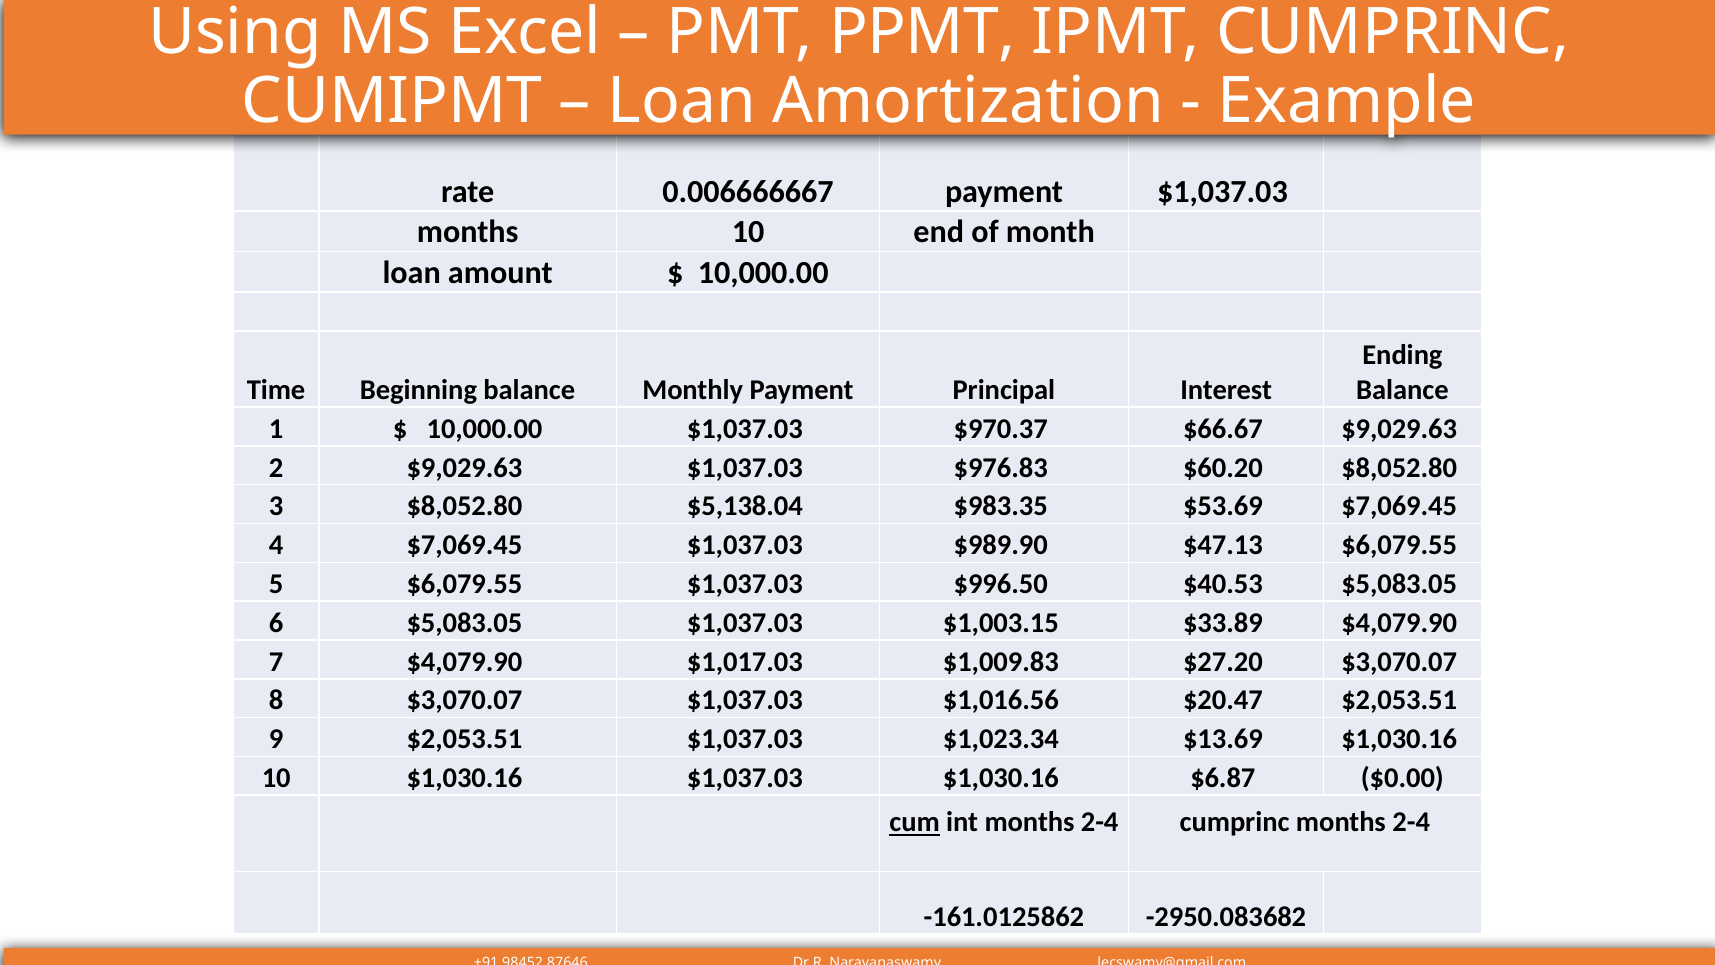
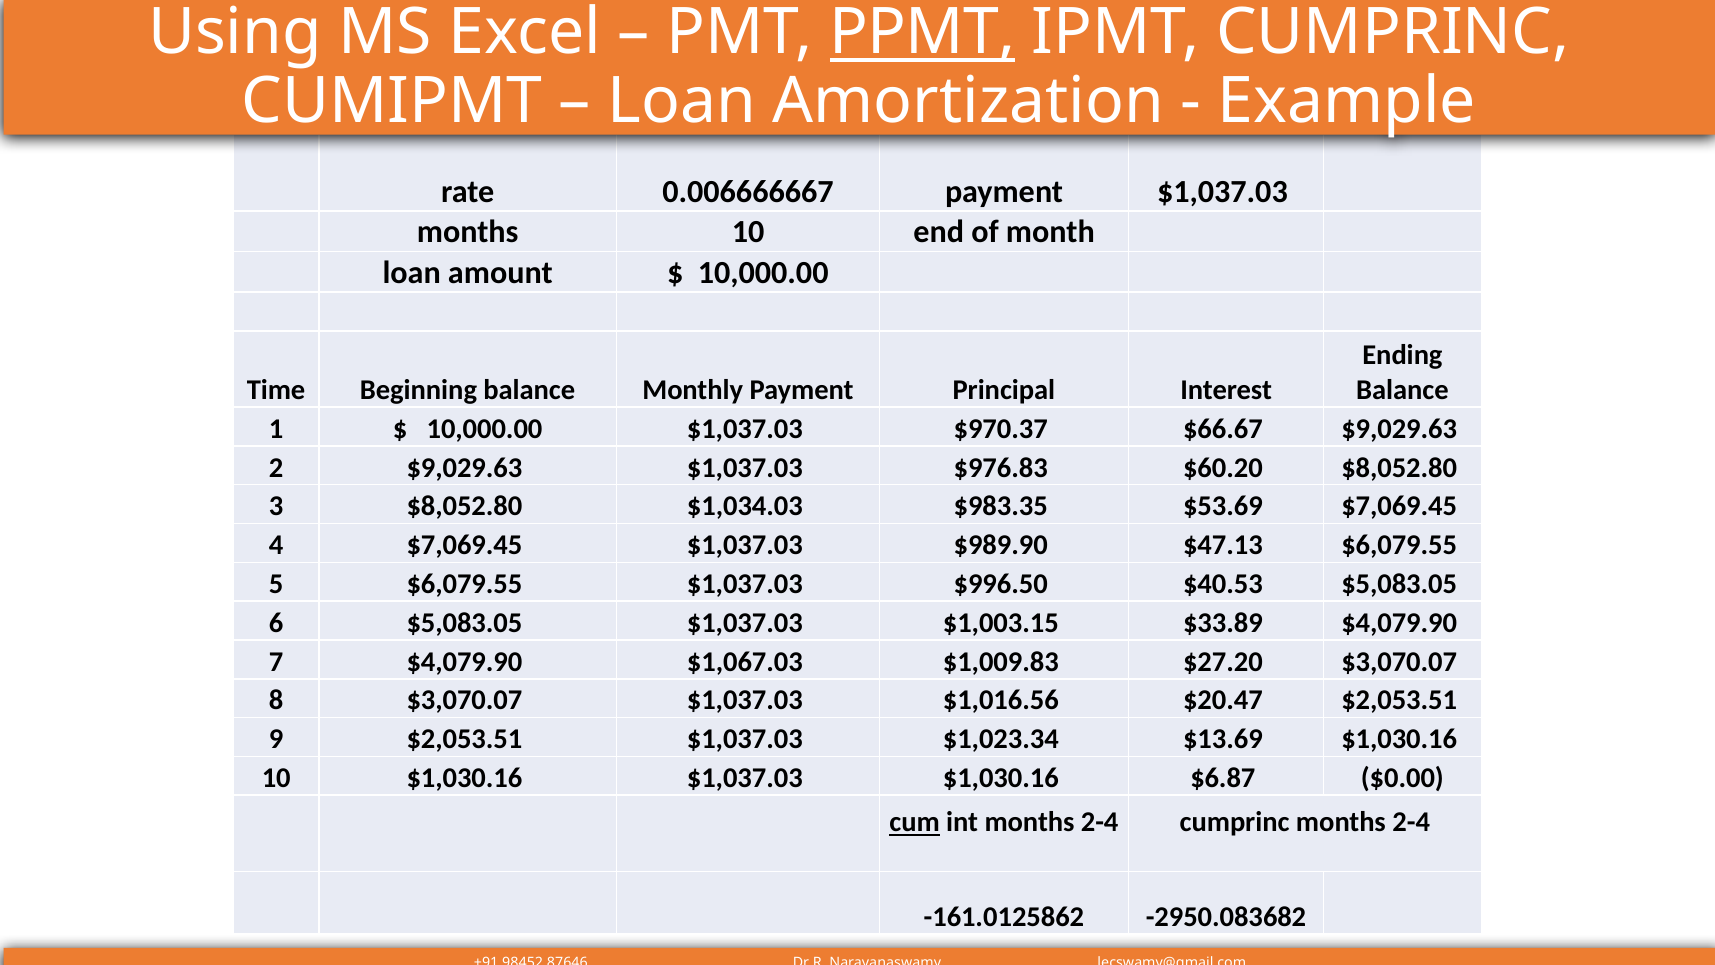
PPMT underline: none -> present (923, 32)
$5,138.04: $5,138.04 -> $1,034.03 (745, 506)
$1,017.03: $1,017.03 -> $1,067.03 (745, 661)
